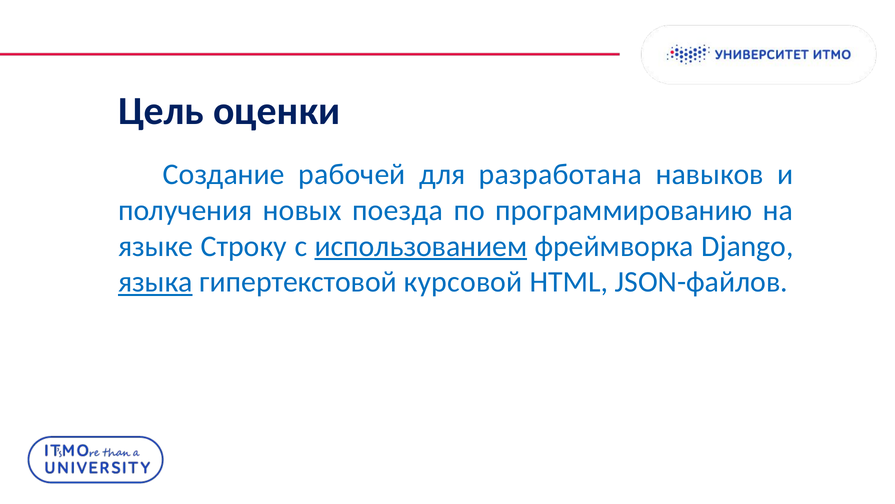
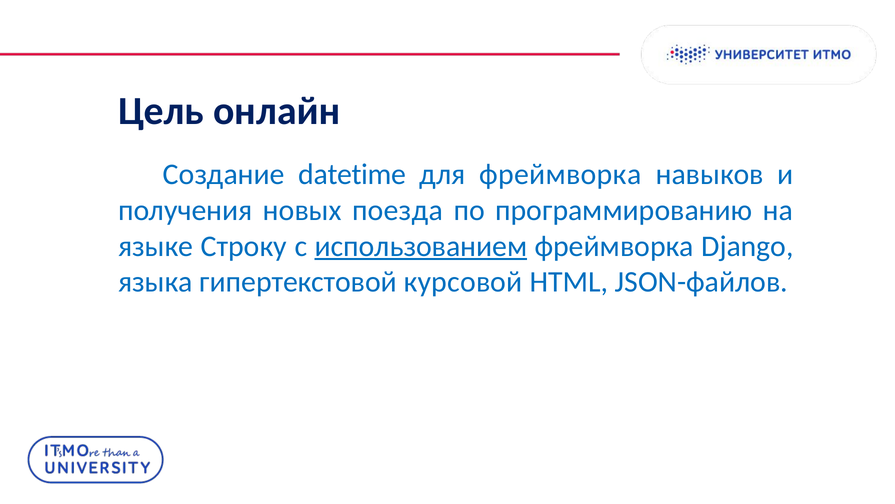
оценки: оценки -> онлайн (277, 111)
рабочей: рабочей -> datetime (352, 174)
для разработана: разработана -> фреймворка (560, 174)
языка underline: present -> none (155, 282)
